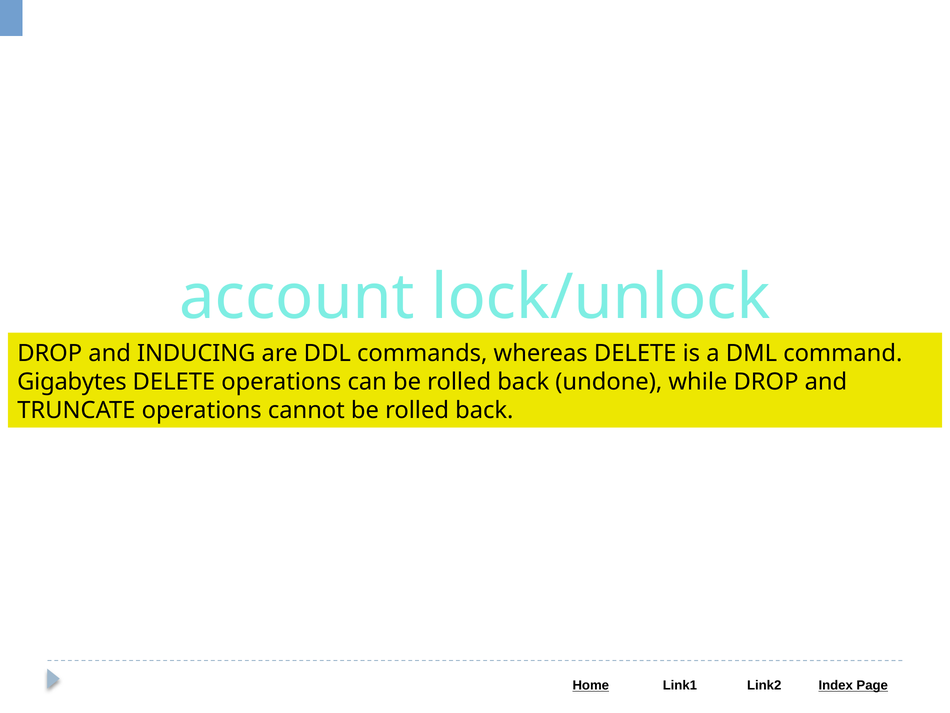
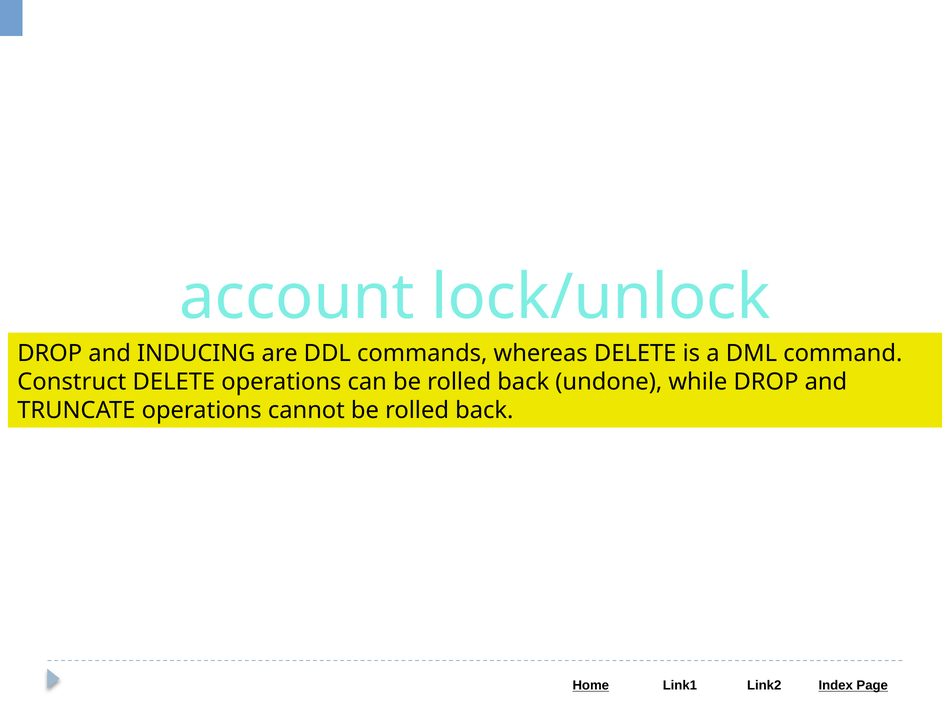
Gigabytes: Gigabytes -> Construct (72, 382)
